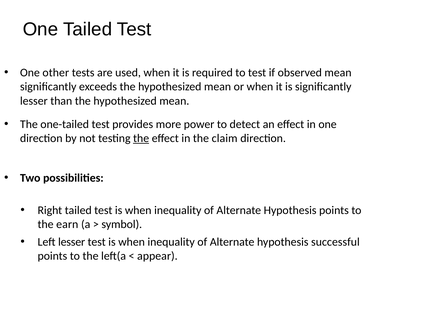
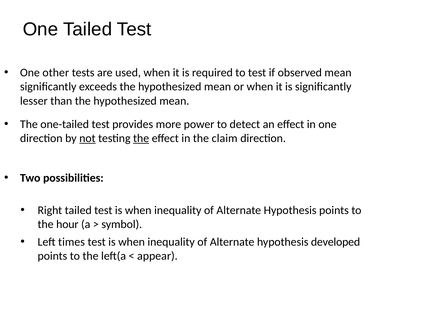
not underline: none -> present (87, 138)
earn: earn -> hour (67, 225)
Left lesser: lesser -> times (72, 242)
successful: successful -> developed (336, 242)
